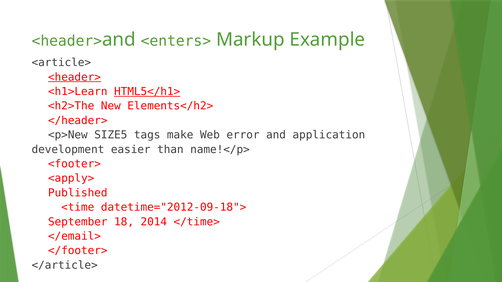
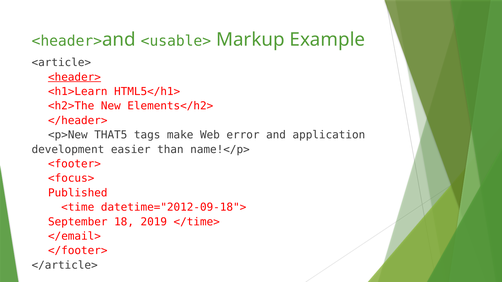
<enters>: <enters> -> <usable> (176, 41)
HTML5</h1> underline: present -> none (147, 92)
SIZE5: SIZE5 -> THAT5 (111, 135)
<apply>: <apply> -> <focus> (71, 179)
2014: 2014 -> 2019 (154, 222)
